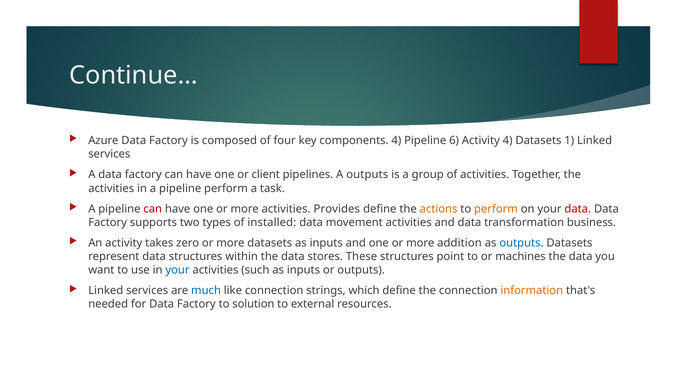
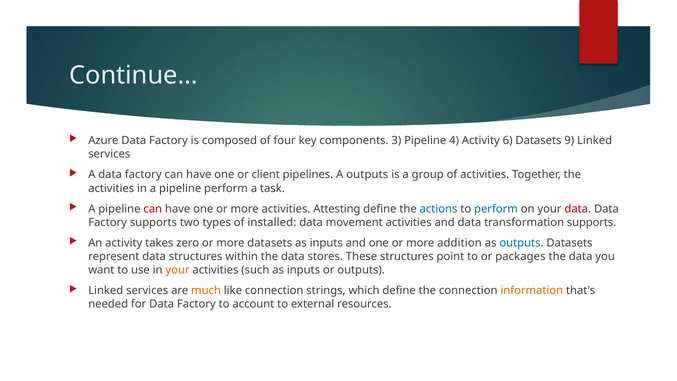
components 4: 4 -> 3 (396, 141)
6: 6 -> 4 (454, 141)
Activity 4: 4 -> 6 (508, 141)
1: 1 -> 9 (569, 141)
Provides: Provides -> Attesting (337, 209)
actions colour: orange -> blue (439, 209)
perform colour: orange -> blue (496, 209)
transformation business: business -> supports (592, 222)
machines: machines -> packages (520, 256)
your colour: blue -> orange (177, 270)
much colour: blue -> orange (206, 291)
solution: solution -> account (253, 304)
